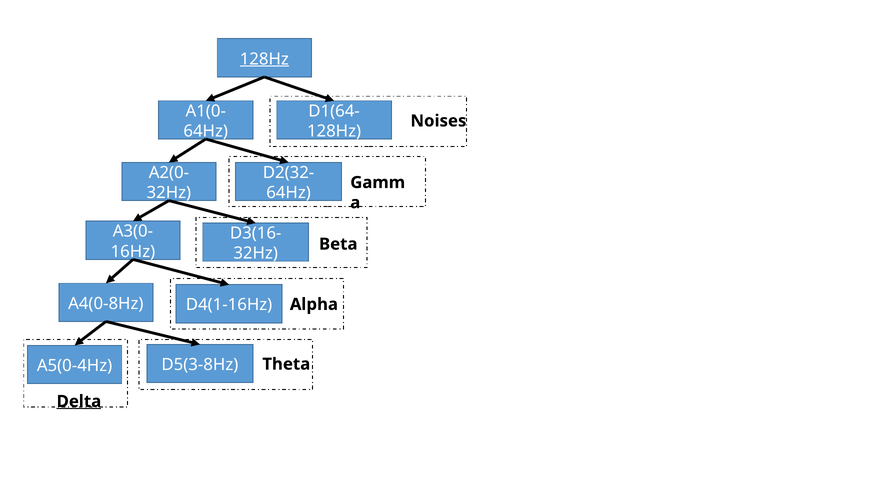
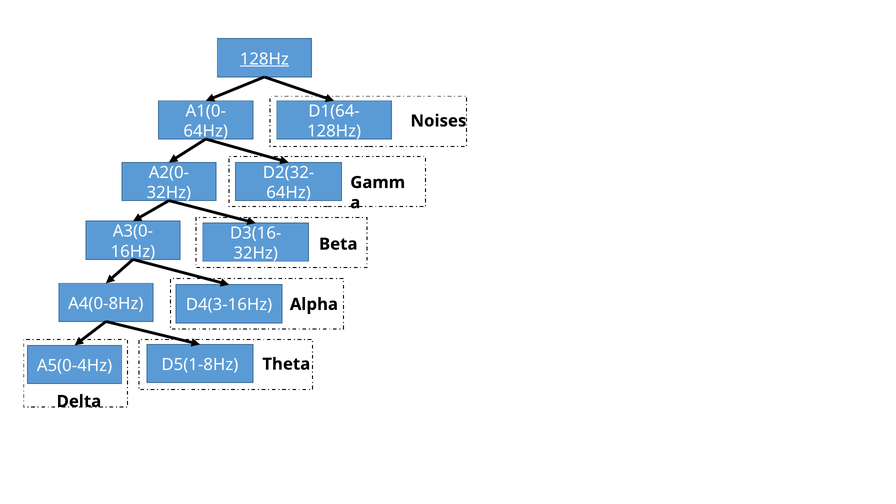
D4(1-16Hz: D4(1-16Hz -> D4(3-16Hz (229, 305)
D5(3-8Hz: D5(3-8Hz -> D5(1-8Hz (200, 365)
Delta underline: present -> none (79, 401)
